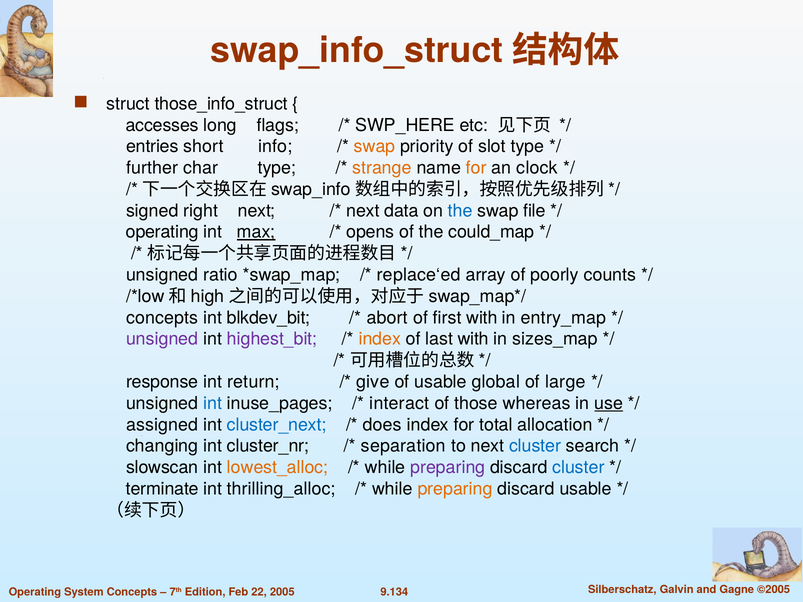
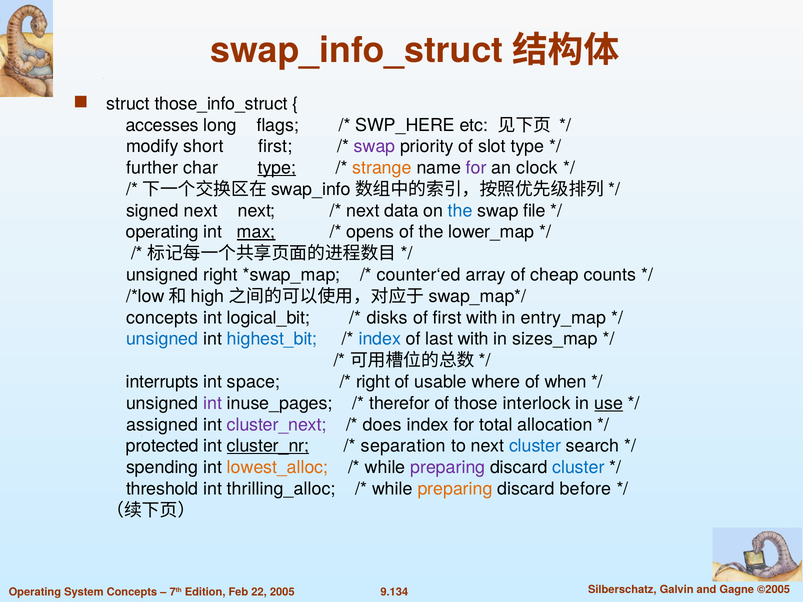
entries: entries -> modify (152, 147)
short info: info -> first (275, 147)
swap colour: orange -> purple (375, 147)
type underline: none -> present (277, 168)
for colour: orange -> purple (476, 168)
signed right: right -> next (201, 211)
could_map: could_map -> lower_map (491, 232)
unsigned ratio: ratio -> right (220, 275)
replace‘ed: replace‘ed -> counter‘ed (419, 275)
poorly: poorly -> cheap (555, 275)
blkdev_bit: blkdev_bit -> logical_bit (269, 318)
abort: abort -> disks (387, 318)
unsigned colour: purple -> blue (162, 339)
highest_bit colour: purple -> blue (272, 339)
index colour: orange -> blue (380, 339)
response: response -> interrupts (162, 382)
return: return -> space (254, 382)
give: give -> right (373, 382)
global: global -> where (496, 382)
large: large -> when (566, 382)
int colour: blue -> purple (213, 403)
interact: interact -> therefor (400, 403)
whereas: whereas -> interlock (537, 403)
cluster_next colour: blue -> purple (277, 425)
changing: changing -> protected (162, 446)
cluster_nr underline: none -> present (268, 446)
slowscan: slowscan -> spending (162, 468)
terminate: terminate -> threshold (162, 489)
discard usable: usable -> before (586, 489)
